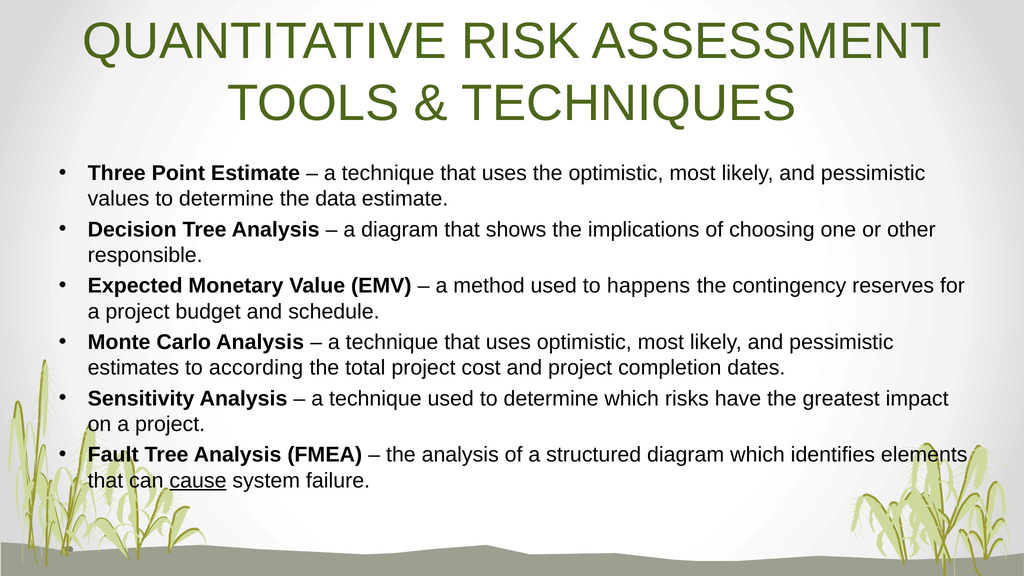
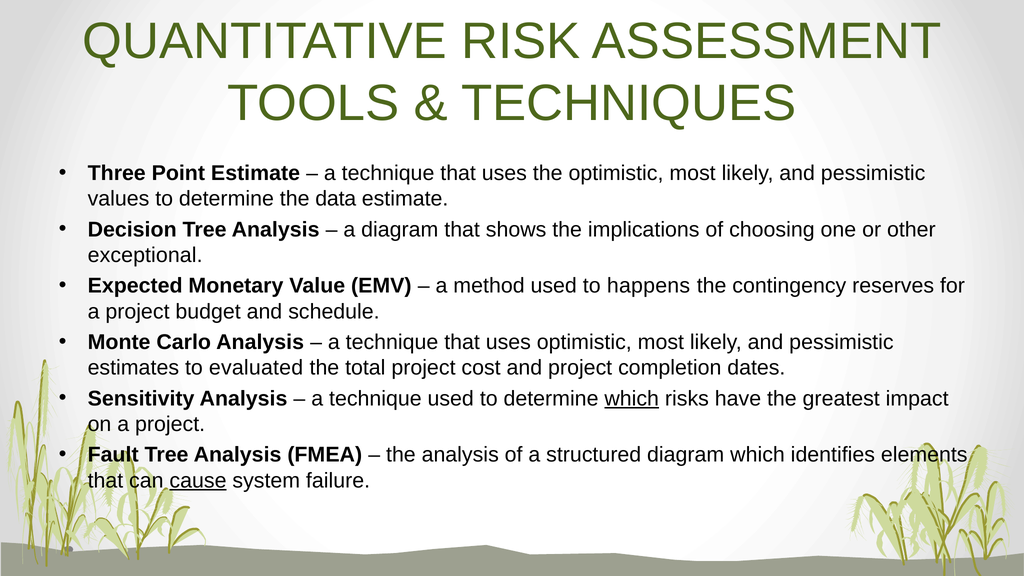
responsible: responsible -> exceptional (145, 255)
according: according -> evaluated (256, 368)
which underline: none -> present (632, 399)
